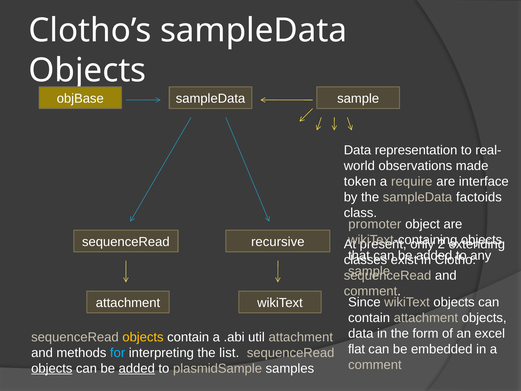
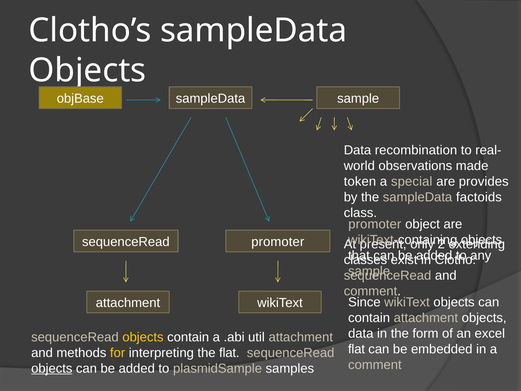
representation: representation -> recombination (416, 150)
require: require -> special (412, 181)
interface: interface -> provides (484, 181)
sequenceRead recursive: recursive -> promoter (278, 242)
for colour: light blue -> yellow (118, 353)
the list: list -> flat (229, 353)
added underline: present -> none (137, 368)
